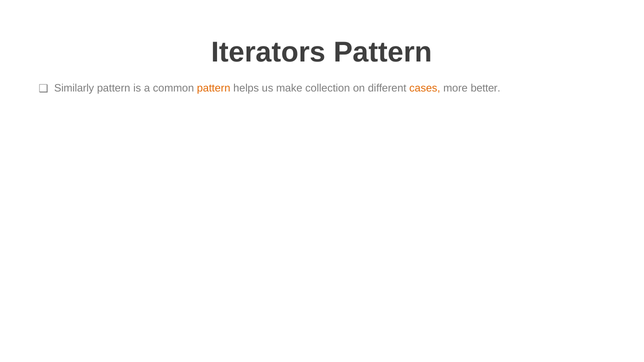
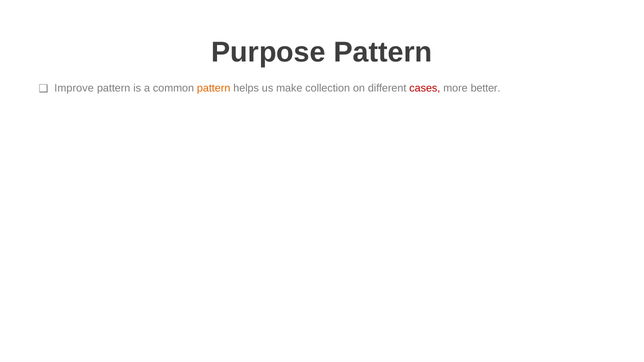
Iterators: Iterators -> Purpose (269, 52)
Similarly: Similarly -> Improve (74, 88)
cases colour: orange -> red (425, 88)
